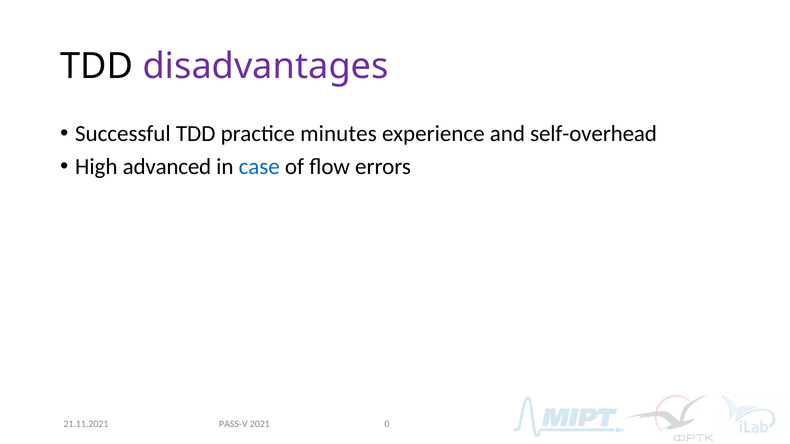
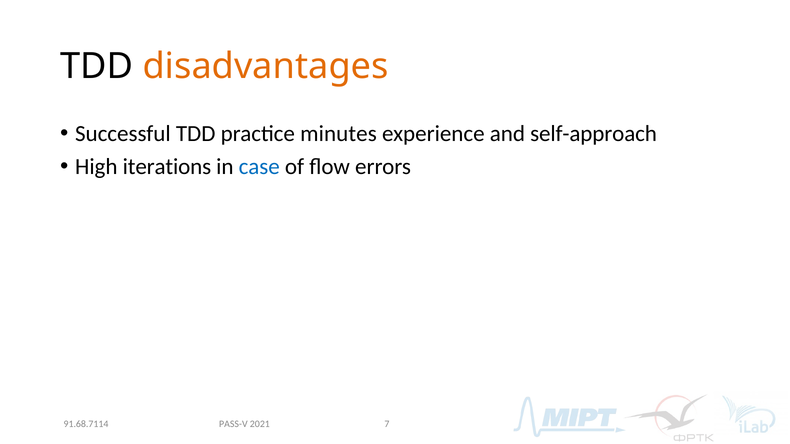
disadvantages colour: purple -> orange (266, 66)
self-overhead: self-overhead -> self-approach (594, 134)
advanced: advanced -> iterations (167, 167)
0: 0 -> 7 (387, 424)
21.11.2021: 21.11.2021 -> 91.68.7114 (86, 424)
